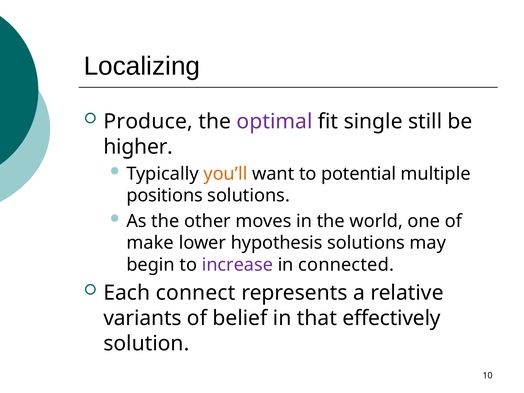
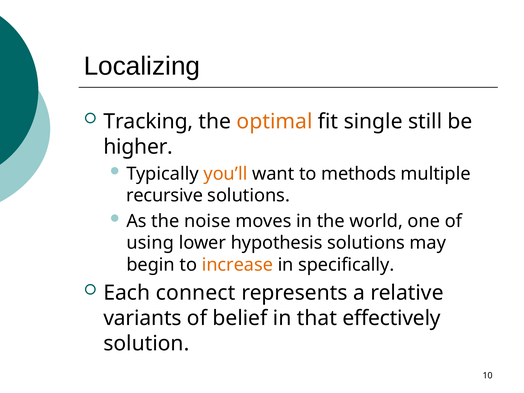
Produce: Produce -> Tracking (148, 121)
optimal colour: purple -> orange (275, 121)
potential: potential -> methods (359, 174)
positions: positions -> recursive (165, 196)
other: other -> noise (207, 221)
make: make -> using (150, 243)
increase colour: purple -> orange (237, 265)
connected: connected -> specifically (346, 265)
